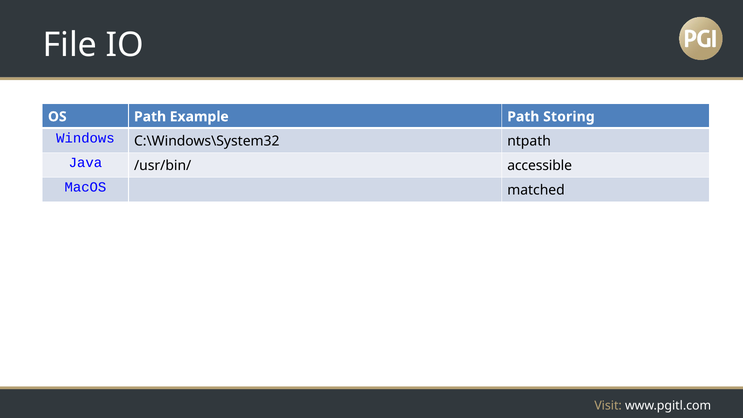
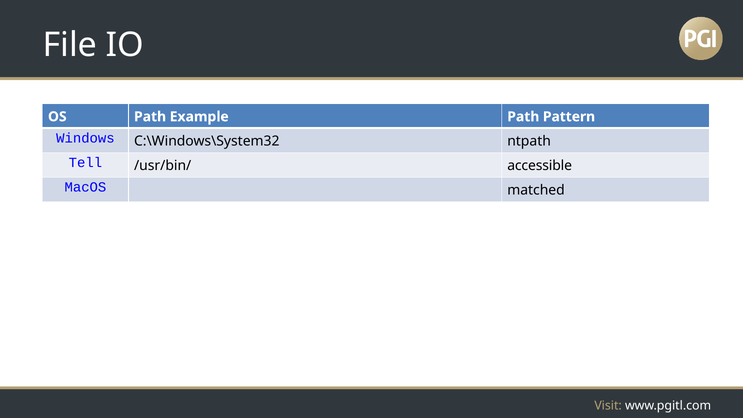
Storing: Storing -> Pattern (569, 117)
Java: Java -> Tell (85, 163)
